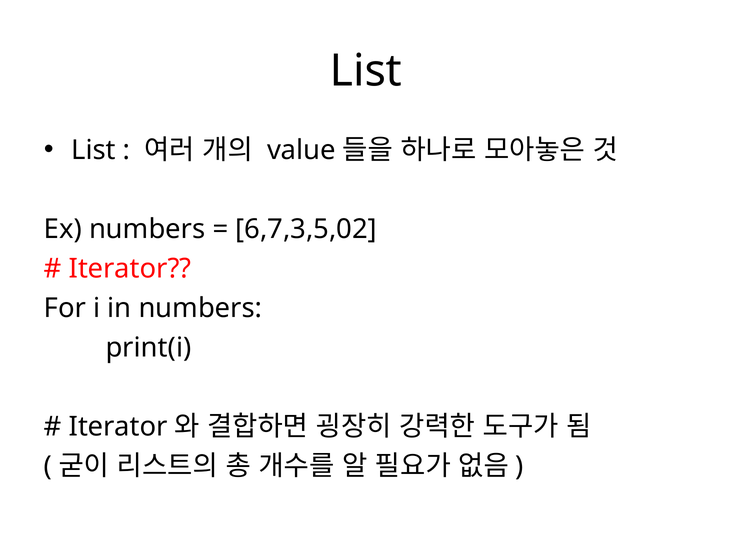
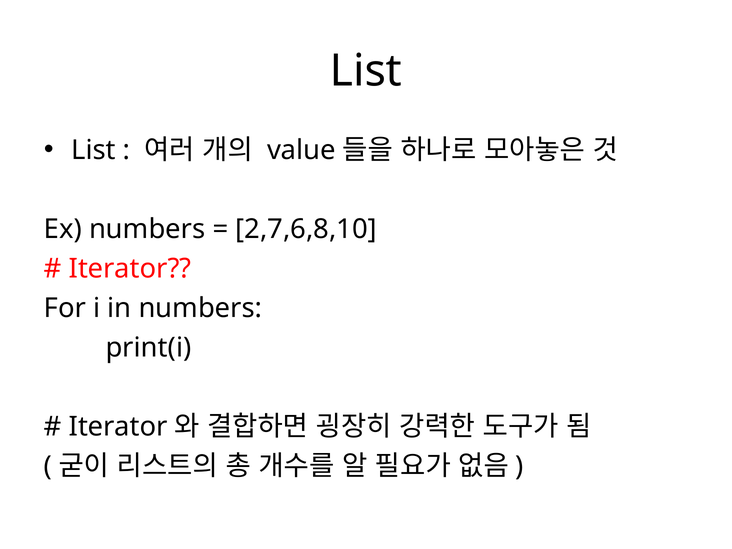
6,7,3,5,02: 6,7,3,5,02 -> 2,7,6,8,10 (306, 229)
